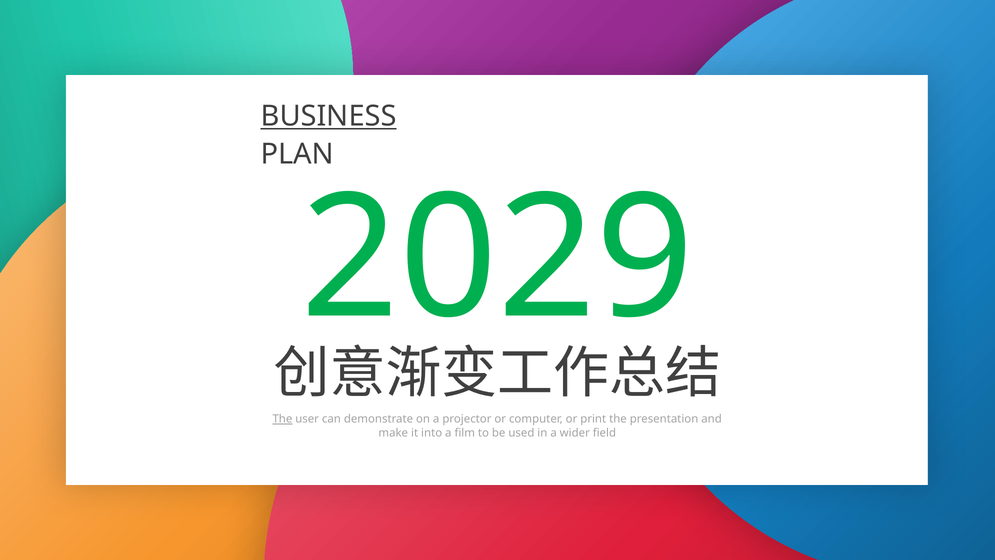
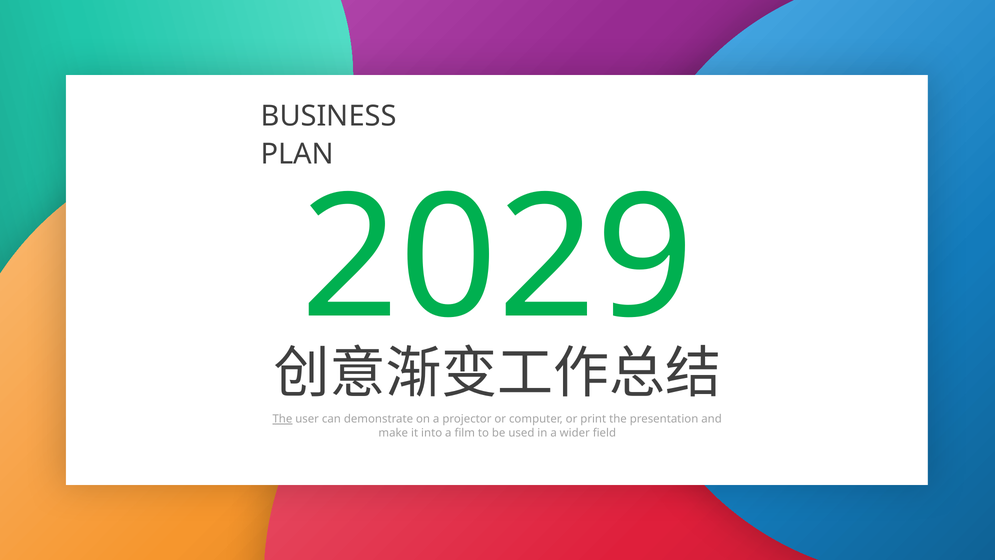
BUSINESS underline: present -> none (329, 116)
